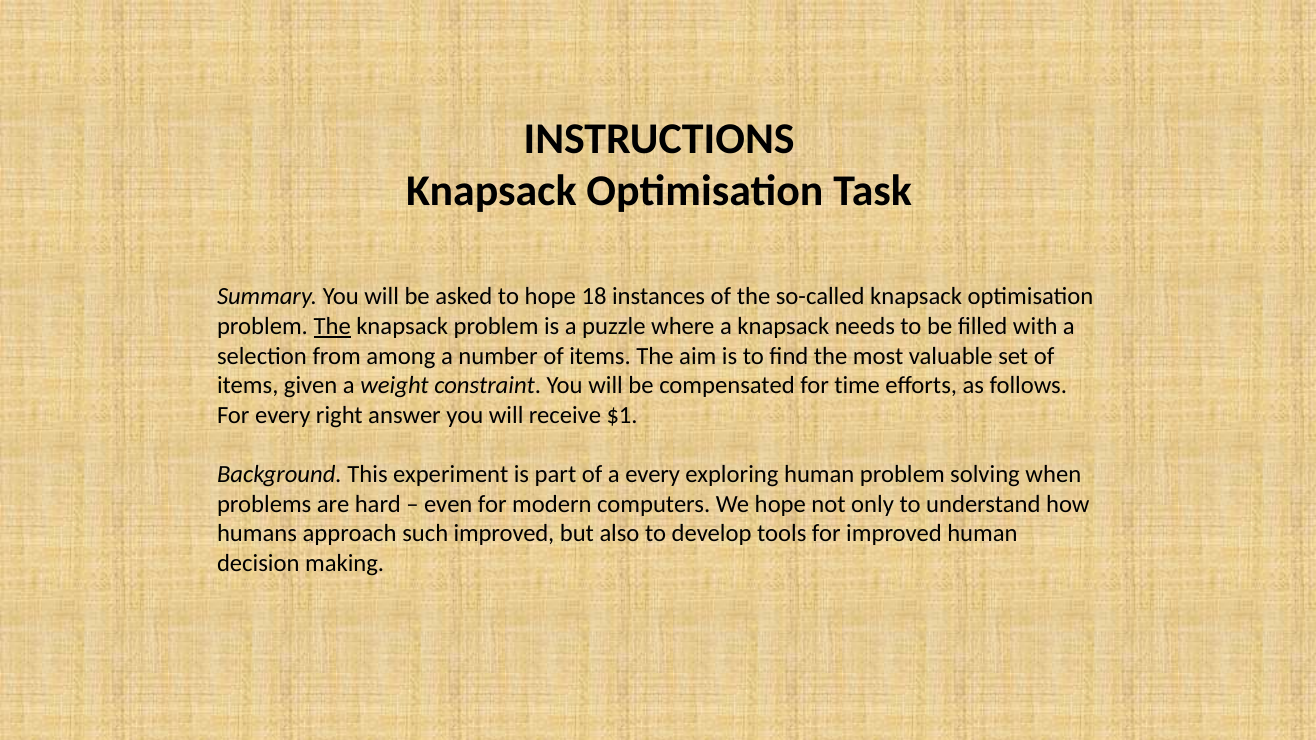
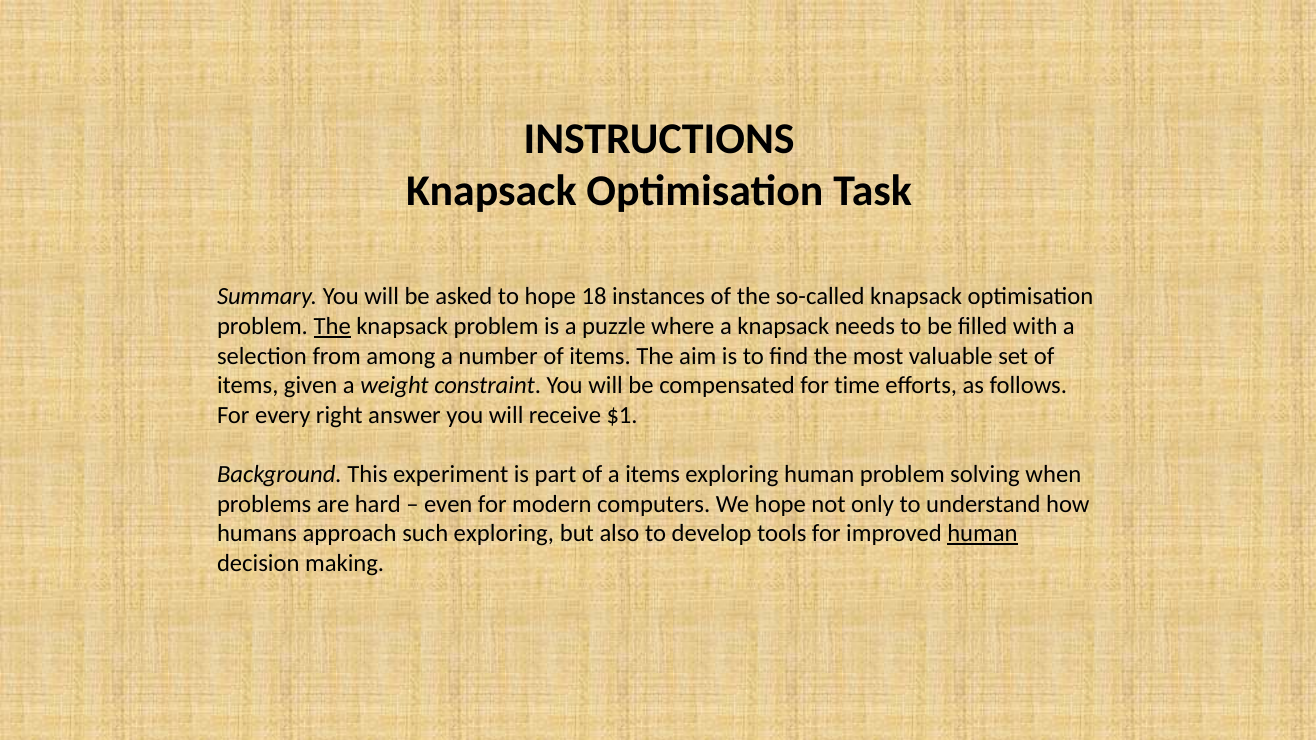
a every: every -> items (653, 475)
such improved: improved -> exploring (504, 534)
human underline: none -> present (982, 534)
